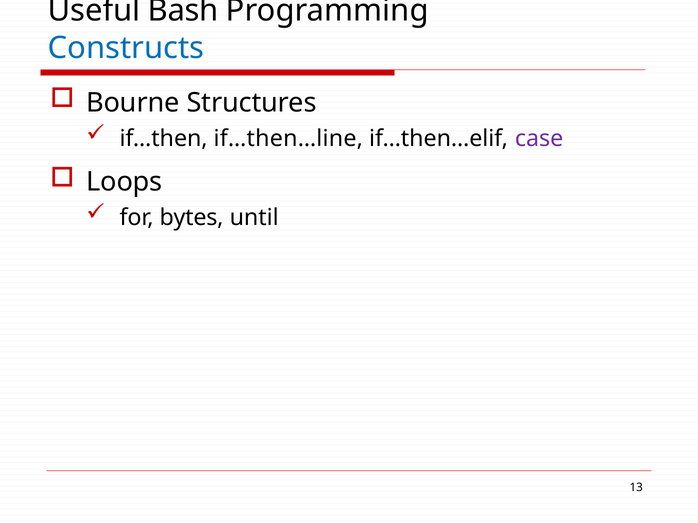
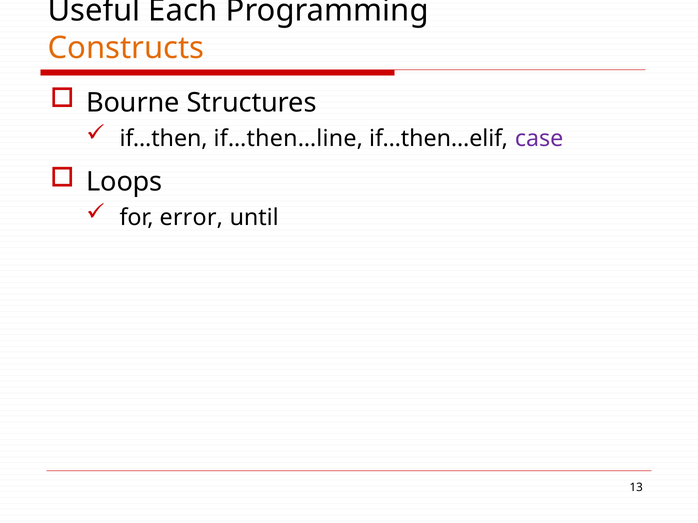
Bash: Bash -> Each (183, 11)
Constructs colour: blue -> orange (126, 48)
bytes: bytes -> error (191, 218)
